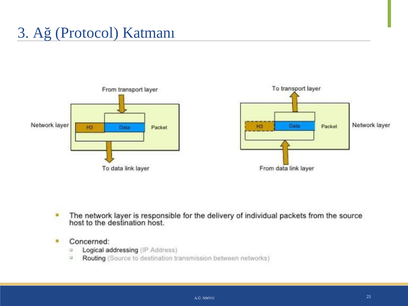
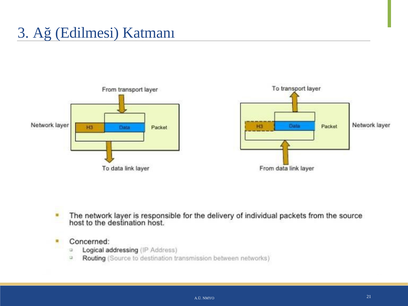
Protocol: Protocol -> Edilmesi (87, 33)
